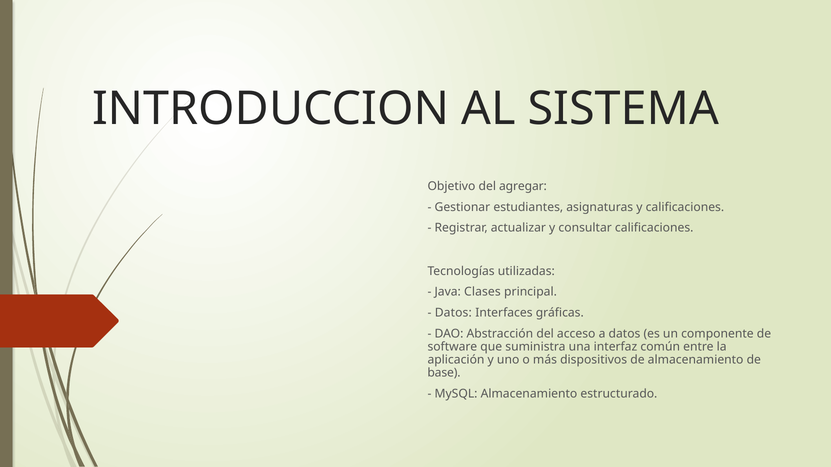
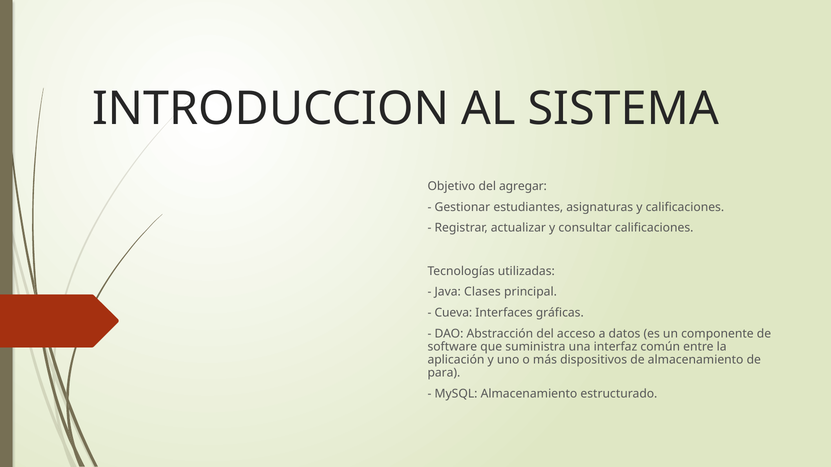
Datos: Datos -> Cueva (453, 313)
base: base -> para (444, 373)
